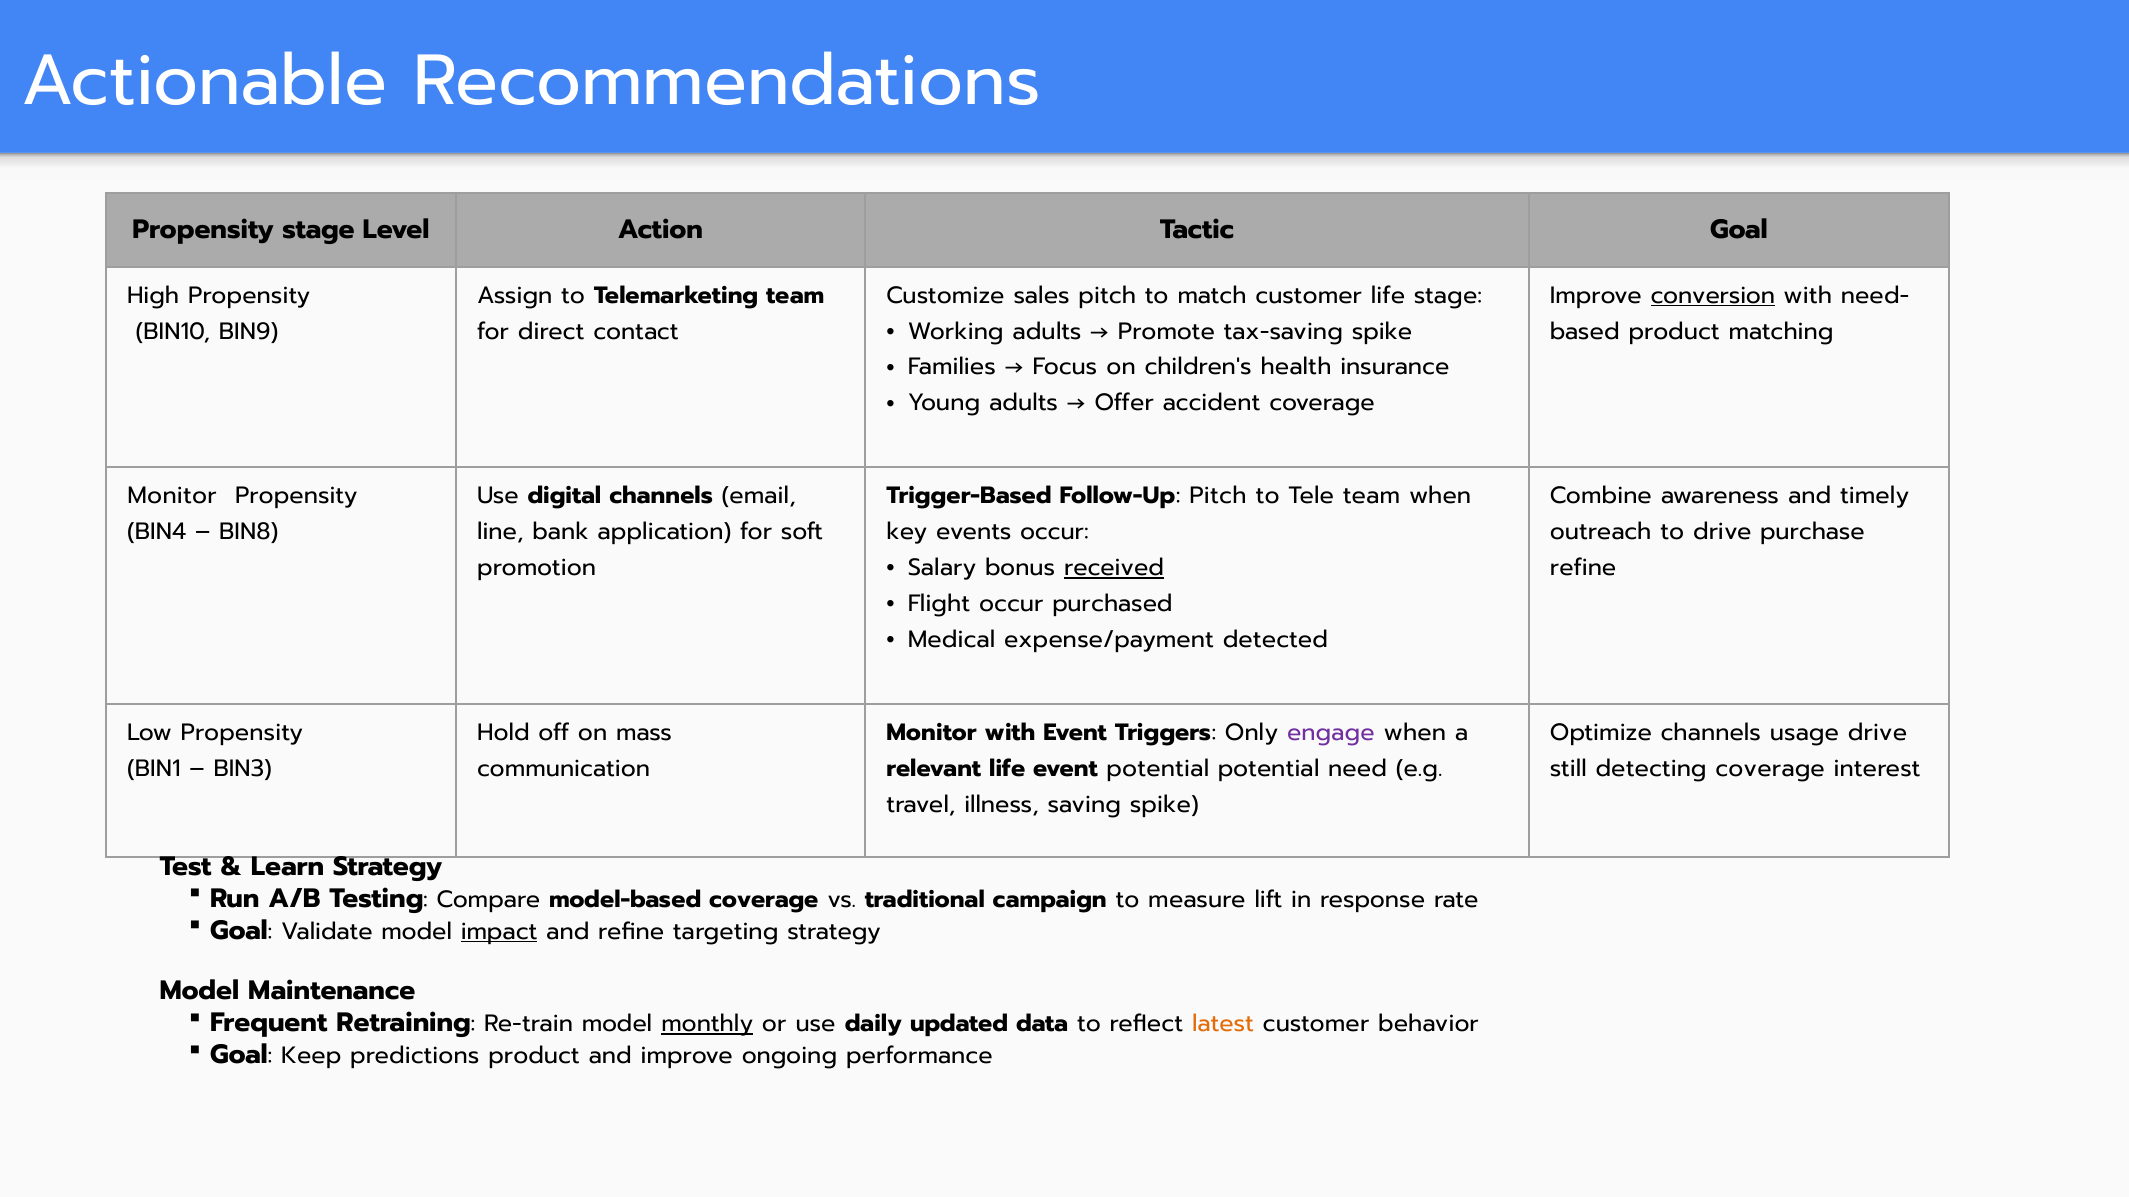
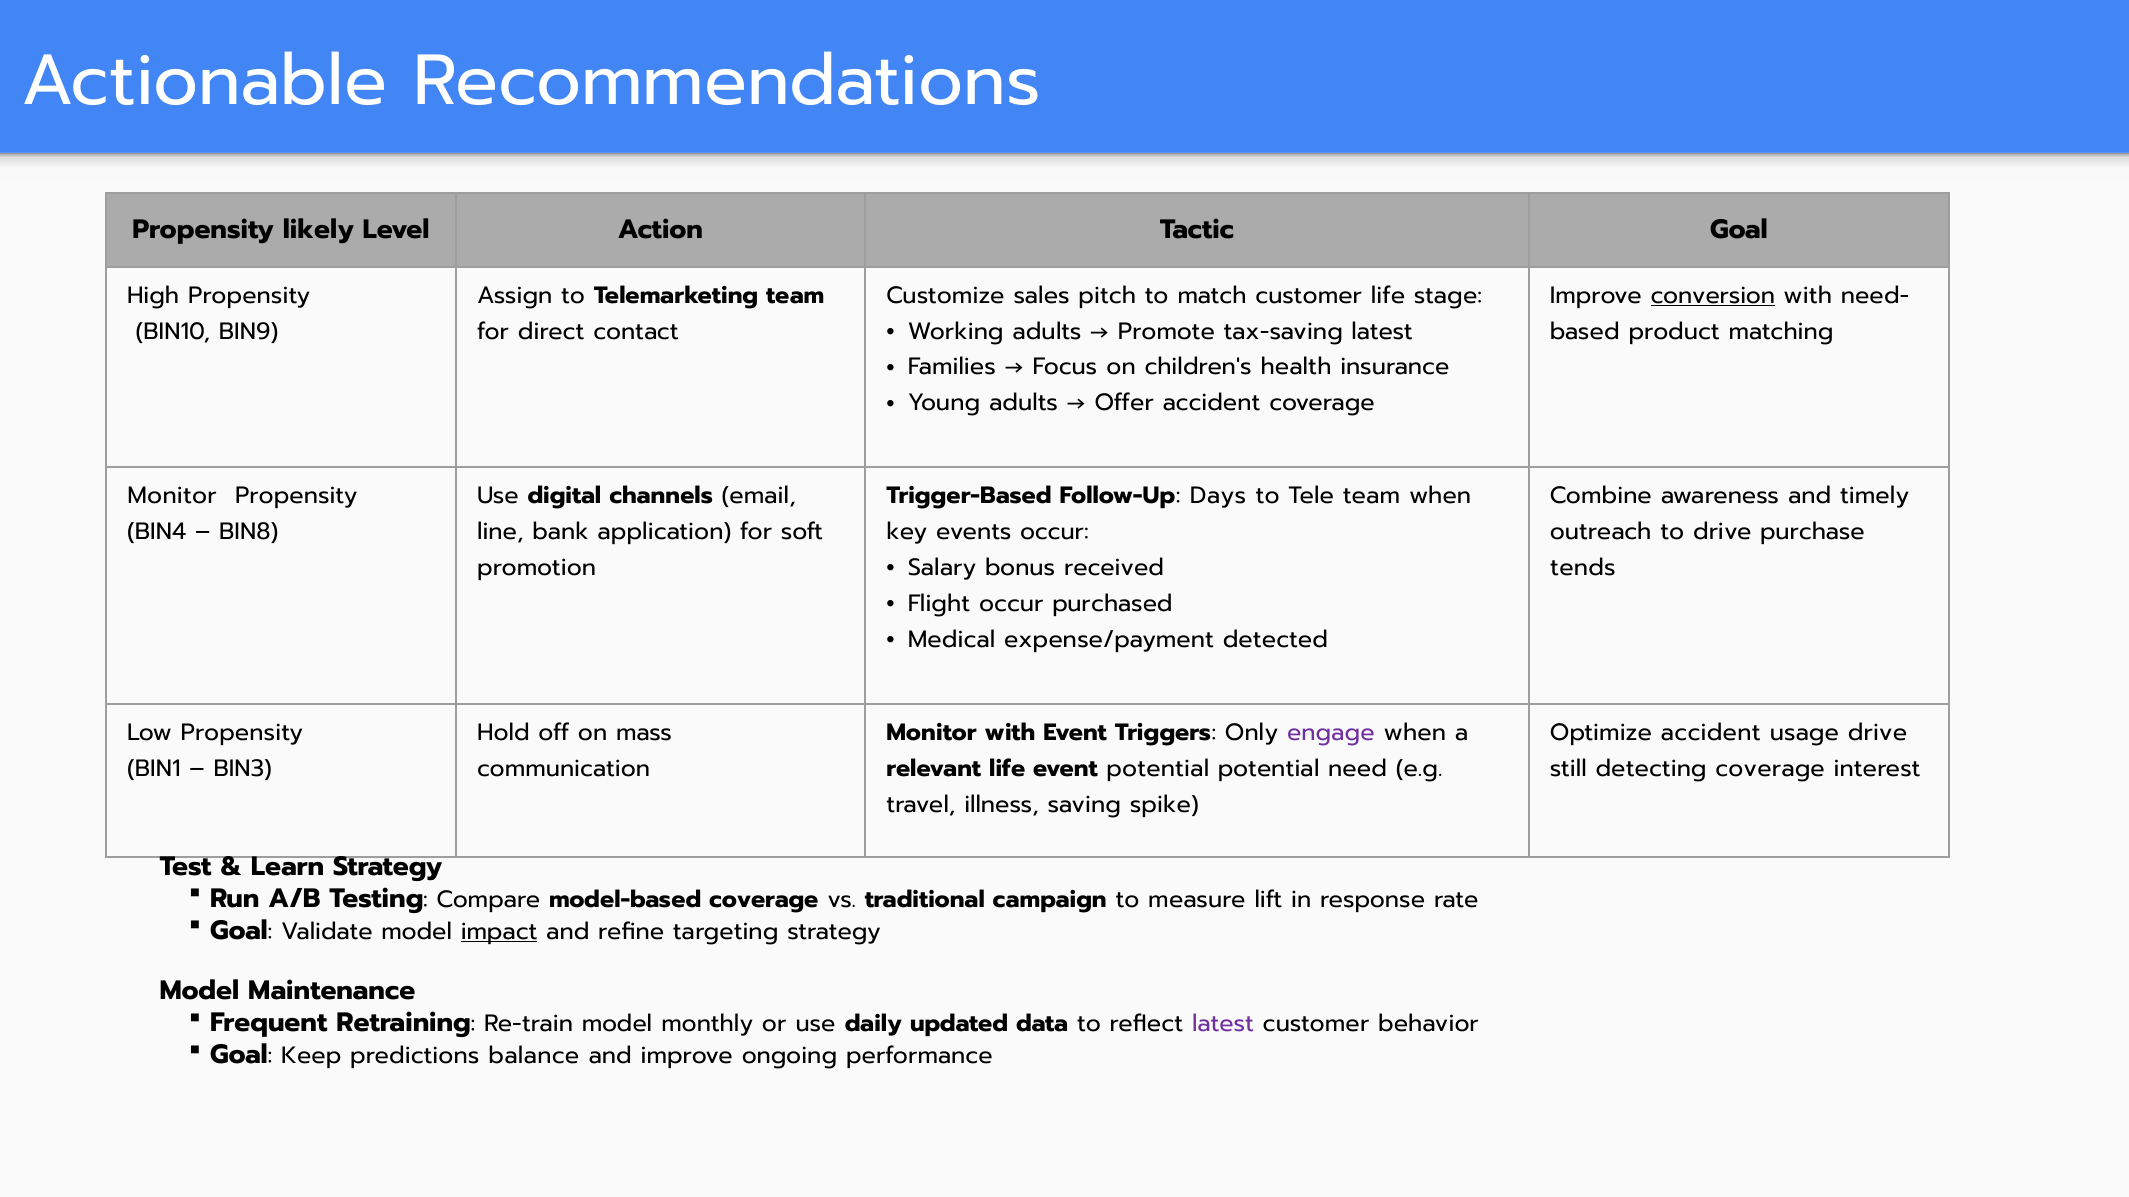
Propensity stage: stage -> likely (318, 230)
tax-saving spike: spike -> latest (1382, 331)
Follow-Up Pitch: Pitch -> Days (1218, 496)
received underline: present -> none (1114, 568)
refine: refine -> tends (1583, 568)
Optimize channels: channels -> accident (1711, 733)
monthly underline: present -> none (707, 1024)
latest colour: orange -> purple (1223, 1024)
predictions product: product -> balance (534, 1056)
